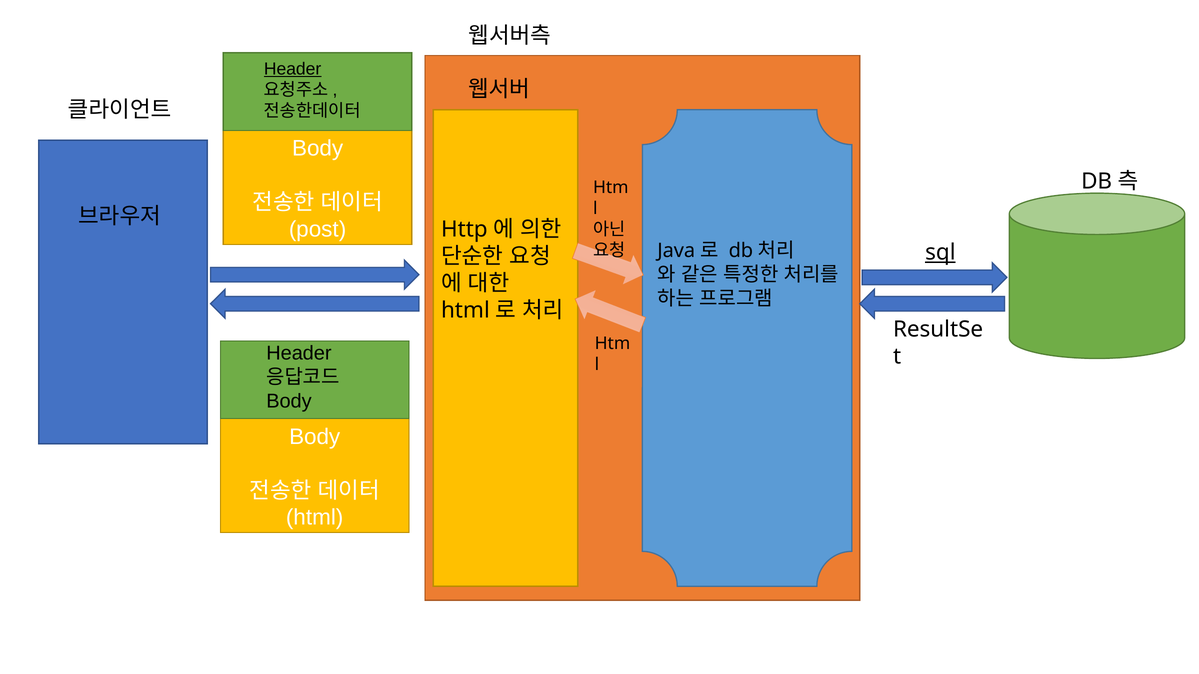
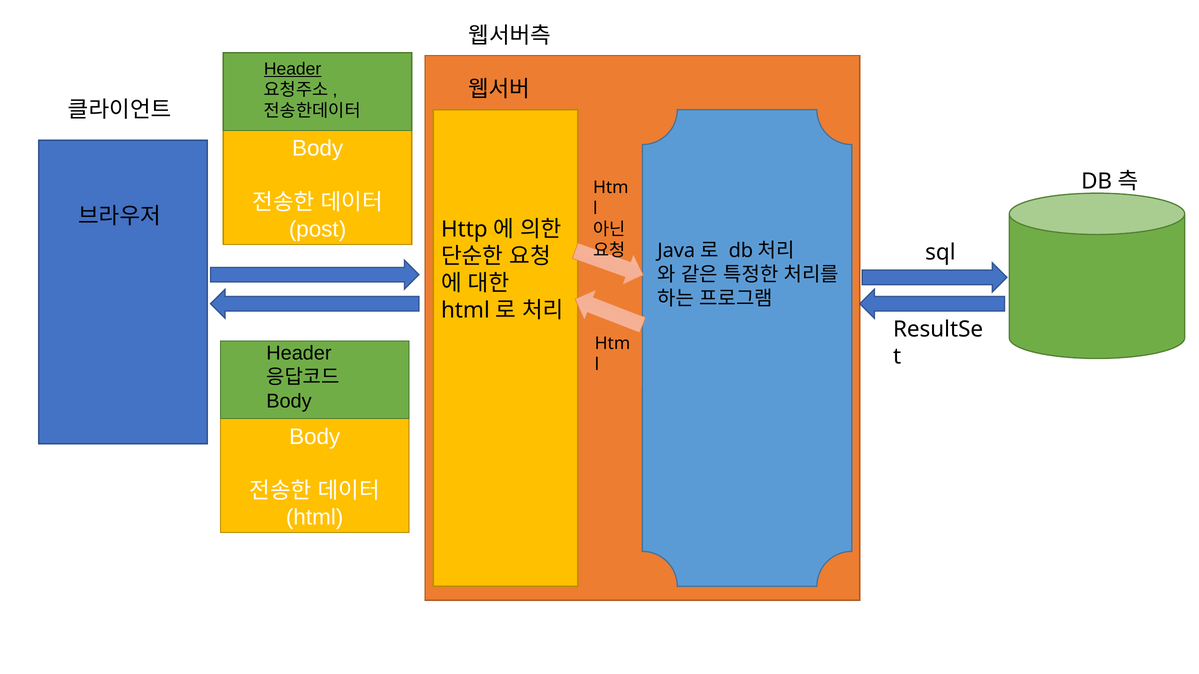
sql underline: present -> none (940, 253)
